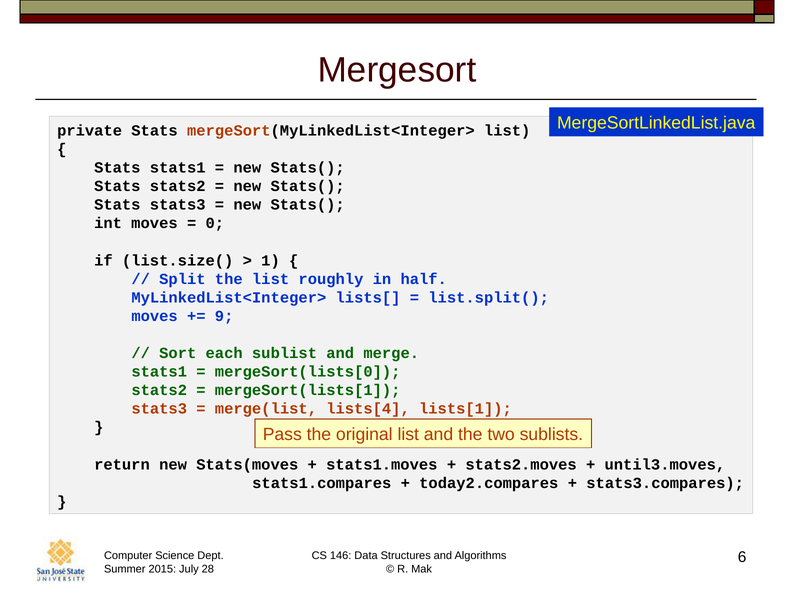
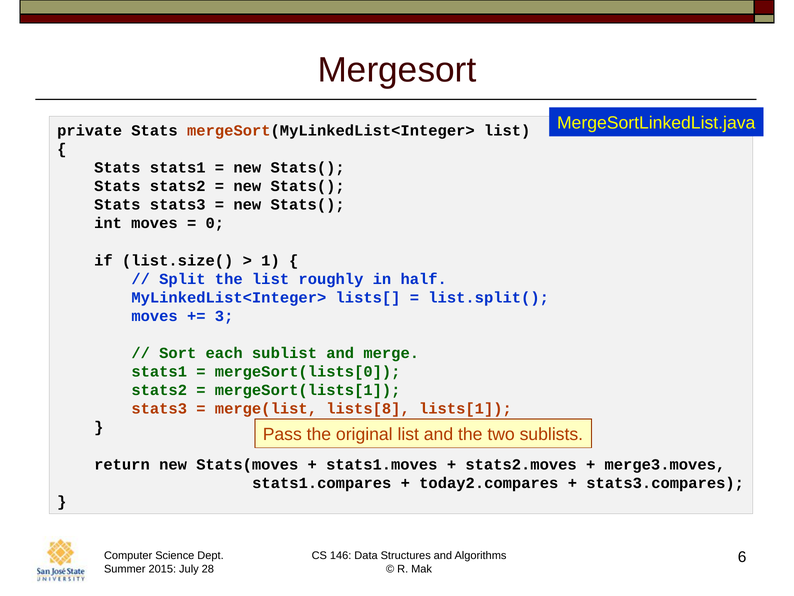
9: 9 -> 3 (224, 316)
lists[4: lists[4 -> lists[8 (368, 409)
until3.moves: until3.moves -> merge3.moves (665, 464)
